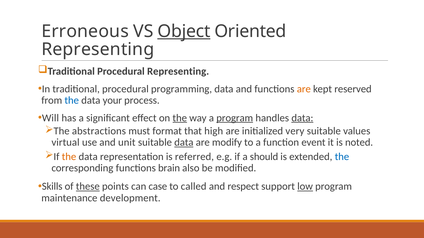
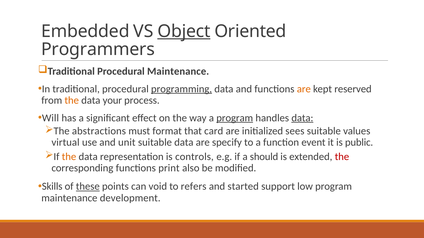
Erroneous: Erroneous -> Embedded (85, 31)
Representing: Representing -> Programmers (98, 49)
Procedural Representing: Representing -> Maintenance (178, 71)
programming underline: none -> present (182, 89)
the colour: blue -> orange (72, 101)
the underline: present -> none (180, 118)
high: high -> card (214, 131)
very: very -> sees (295, 131)
data underline: present -> none (184, 143)
modify: modify -> specify (227, 143)
noted: noted -> public (359, 143)
referred: referred -> controls (194, 157)
the colour: blue -> red (342, 157)
brain: brain -> print (169, 168)
case: case -> void (158, 187)
called: called -> refers (194, 187)
respect: respect -> started (243, 187)
low underline: present -> none (305, 187)
